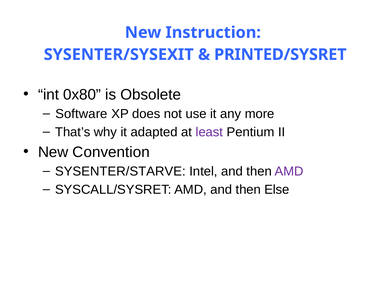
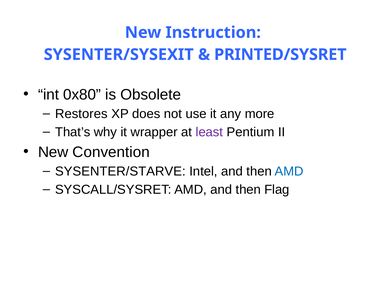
Software: Software -> Restores (81, 114)
adapted: adapted -> wrapper (154, 132)
AMD colour: purple -> blue (289, 172)
Else: Else -> Flag (277, 190)
